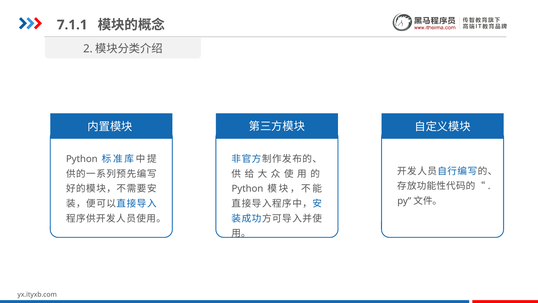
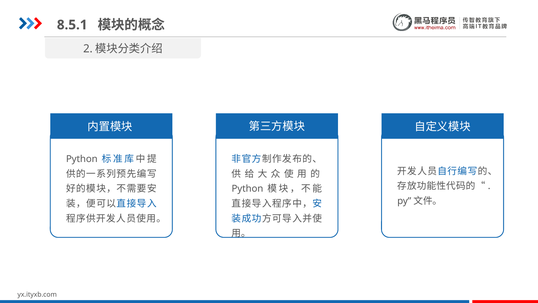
7.1.1: 7.1.1 -> 8.5.1 (72, 25)
